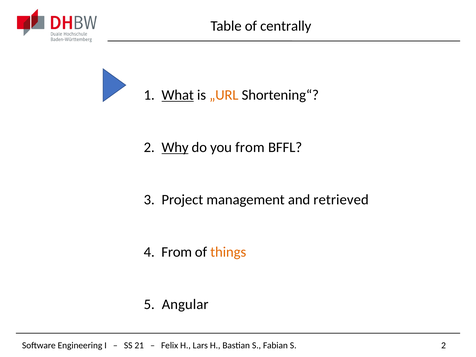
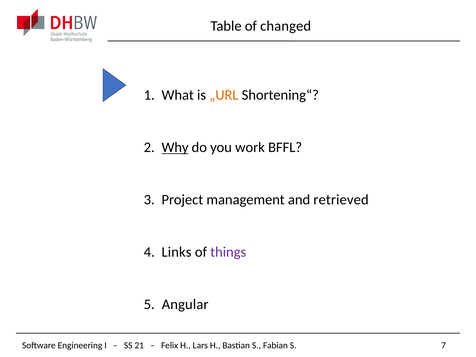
centrally: centrally -> changed (286, 26)
What underline: present -> none (178, 95)
you from: from -> work (250, 147)
From: From -> Links (177, 252)
things colour: orange -> purple (228, 252)
2: 2 -> 7 (444, 345)
